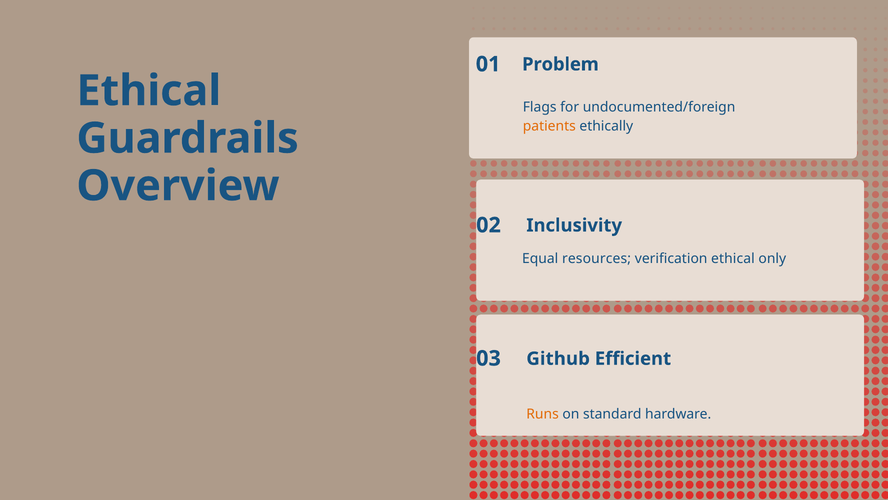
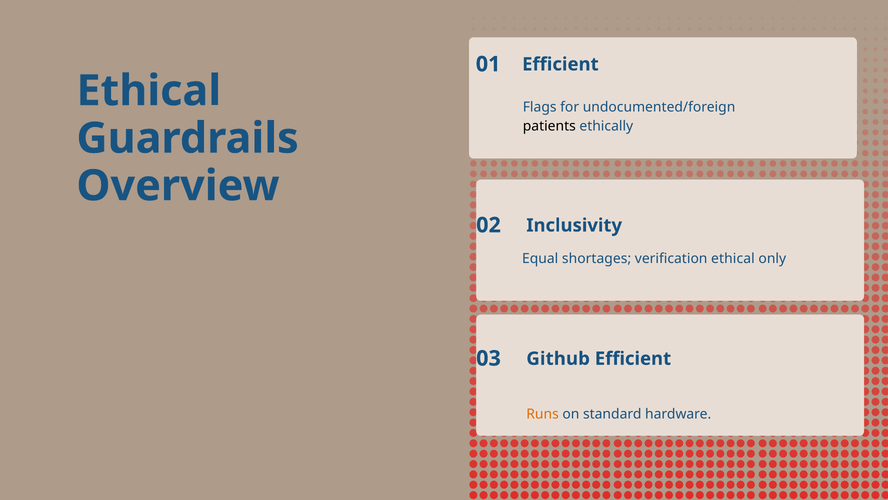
Problem: Problem -> Efficient (560, 64)
patients colour: orange -> black (549, 126)
resources: resources -> shortages (597, 258)
